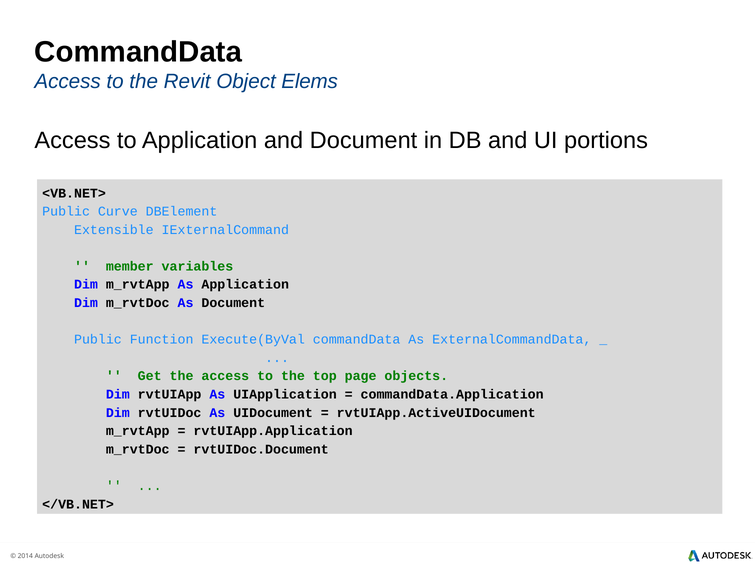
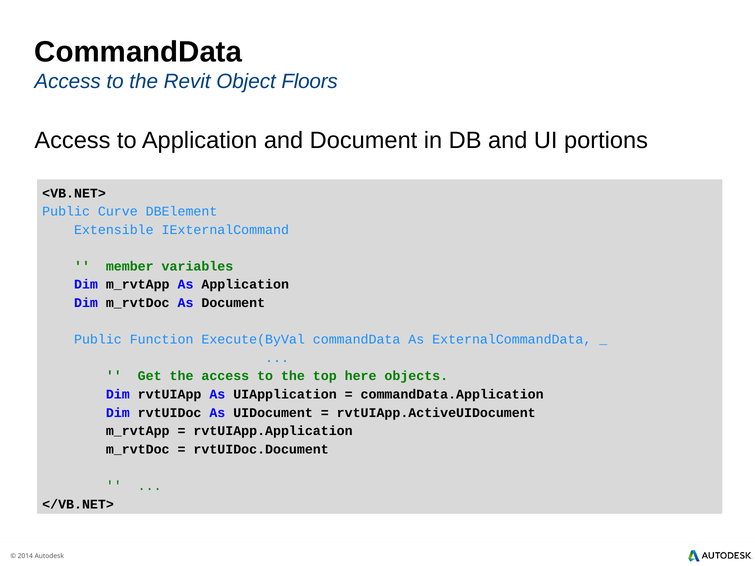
Elems: Elems -> Floors (310, 81)
page: page -> here (361, 376)
